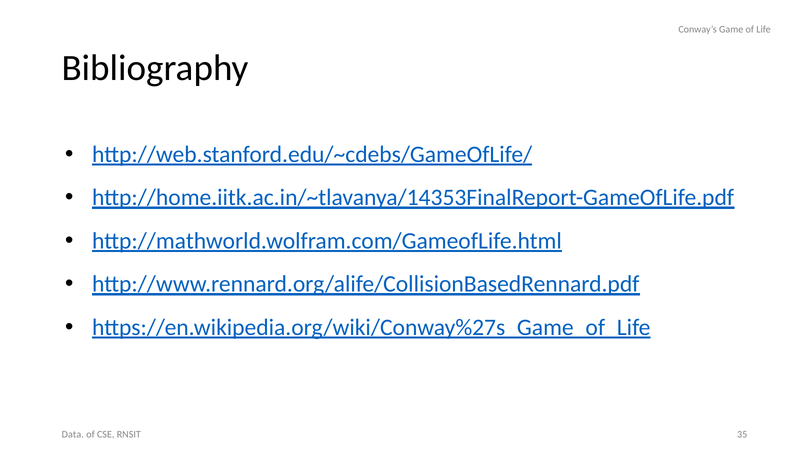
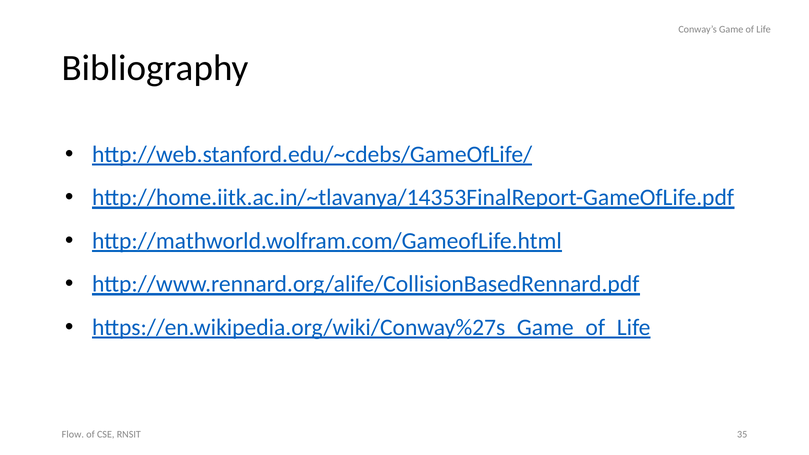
Data: Data -> Flow (73, 435)
